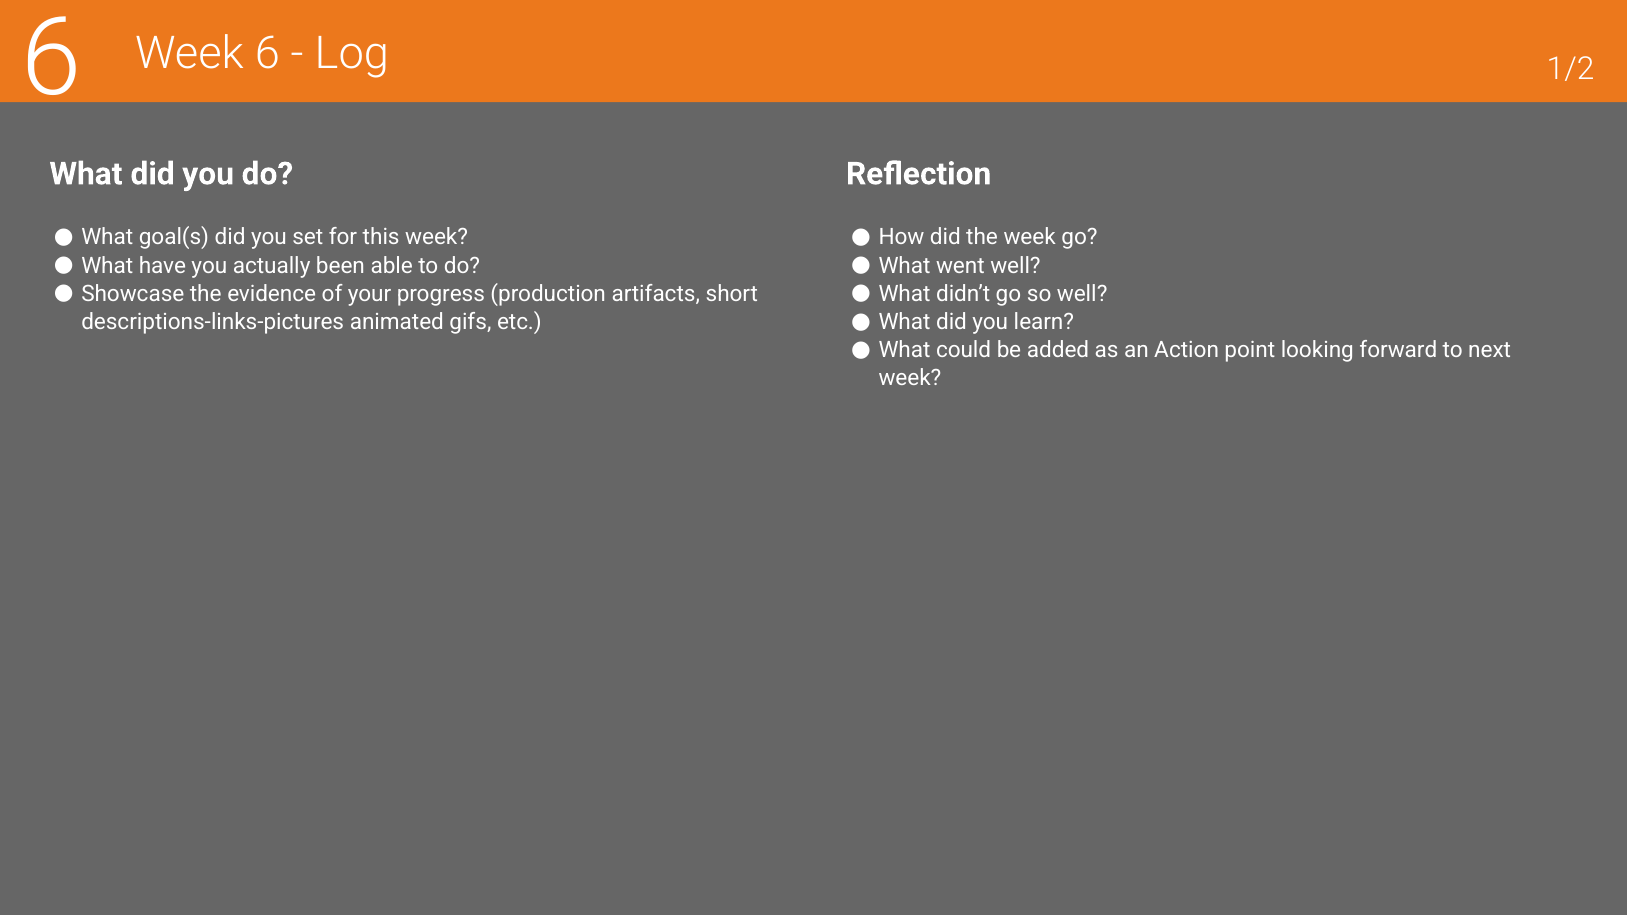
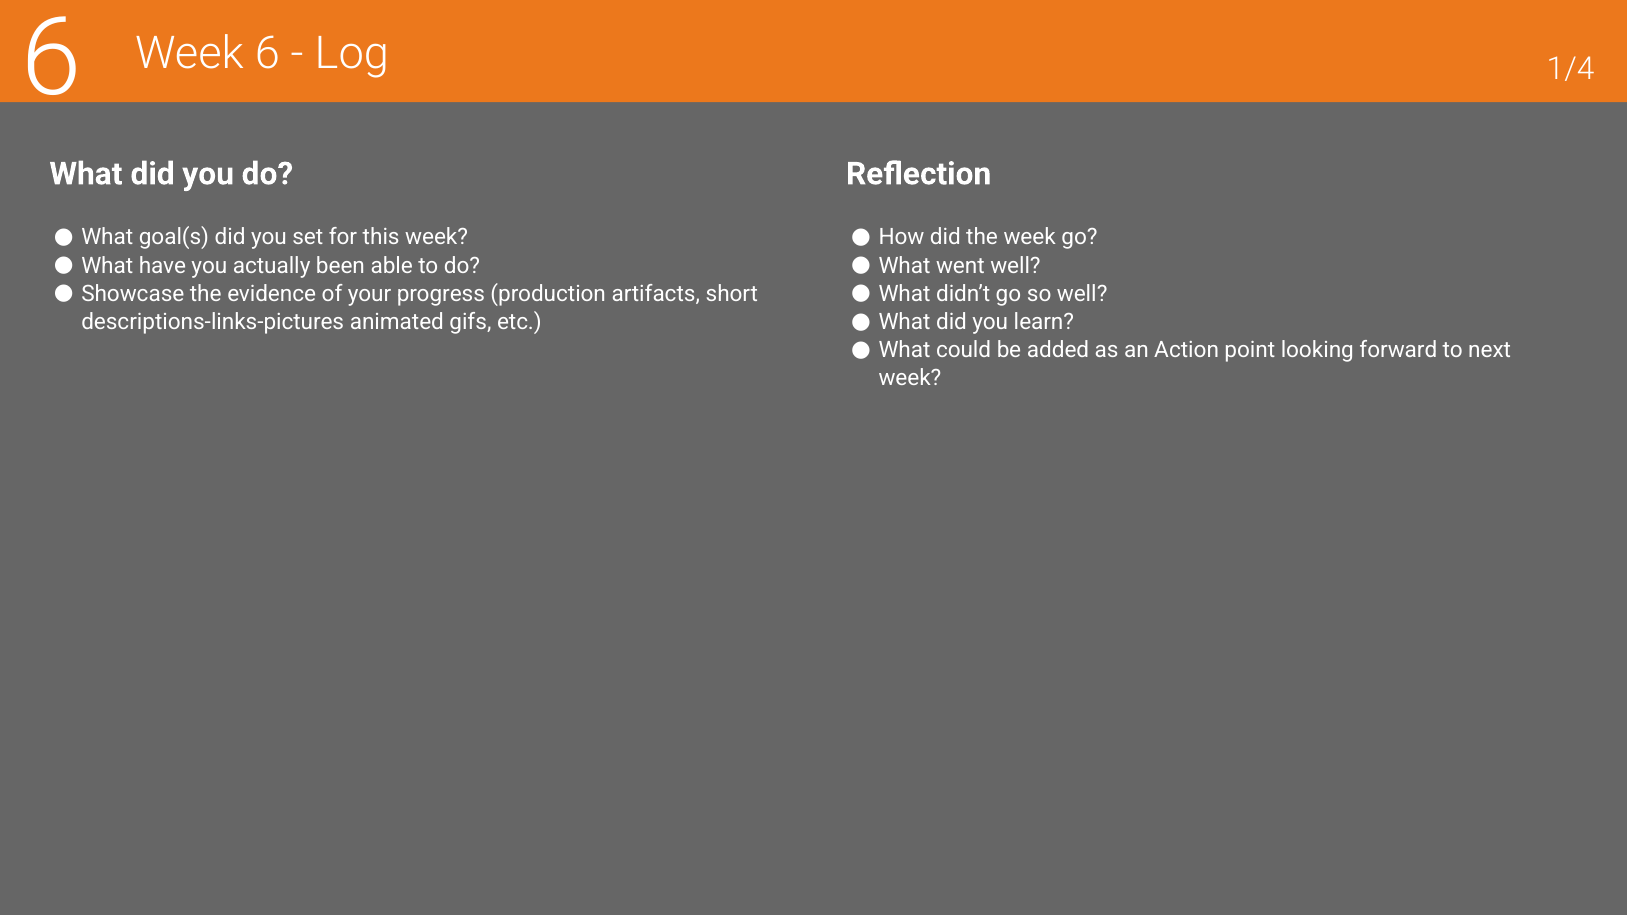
1/2: 1/2 -> 1/4 (1571, 69)
